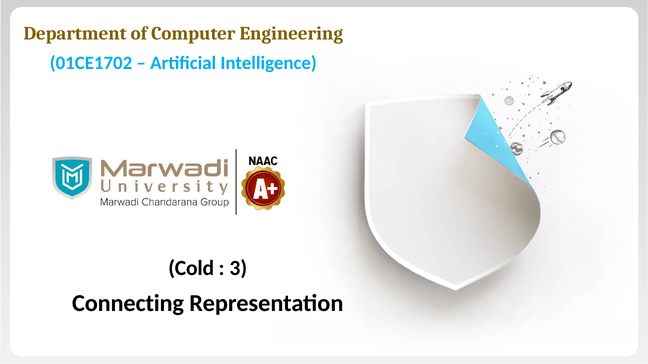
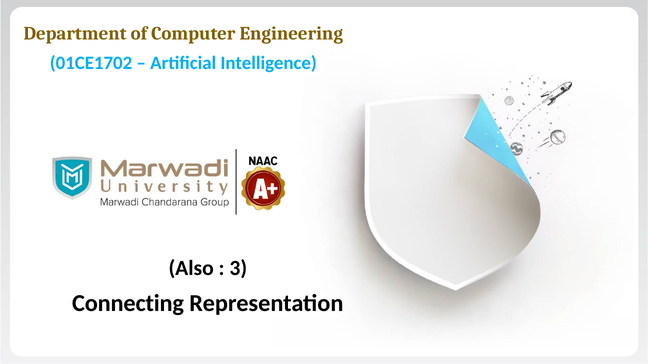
Cold: Cold -> Also (191, 268)
